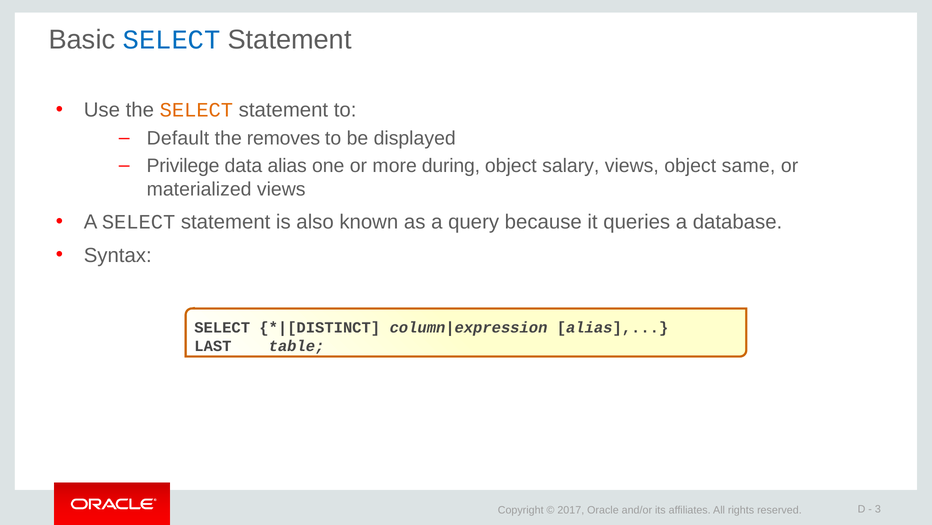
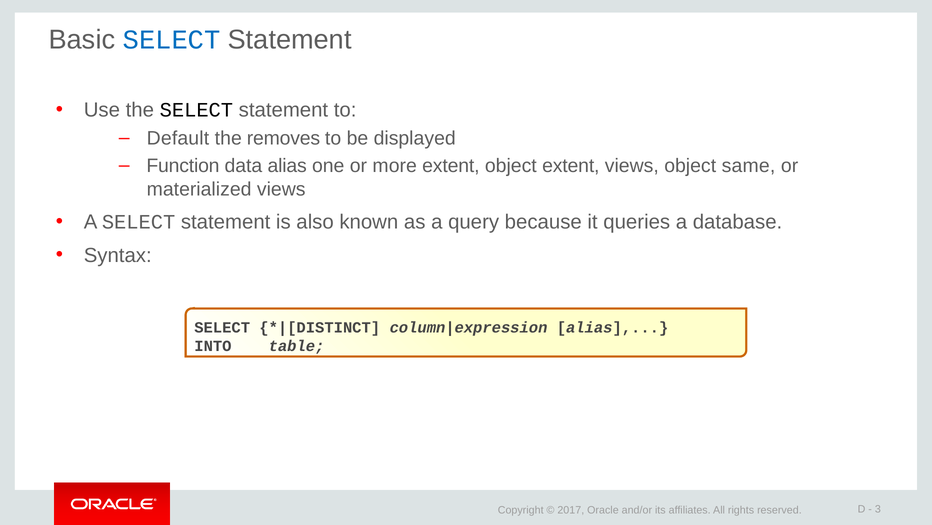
SELECT colour: orange -> black (196, 110)
Privilege: Privilege -> Function (183, 166)
more during: during -> extent (451, 166)
object salary: salary -> extent (571, 166)
LAST: LAST -> INTO (213, 346)
